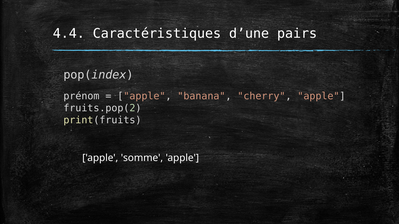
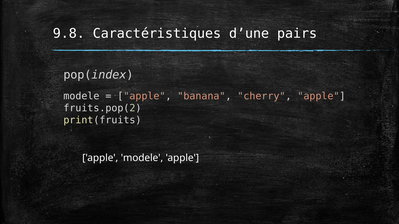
4.4: 4.4 -> 9.8 (69, 34)
prénom: prénom -> modele (81, 96)
somme: somme -> modele (142, 158)
